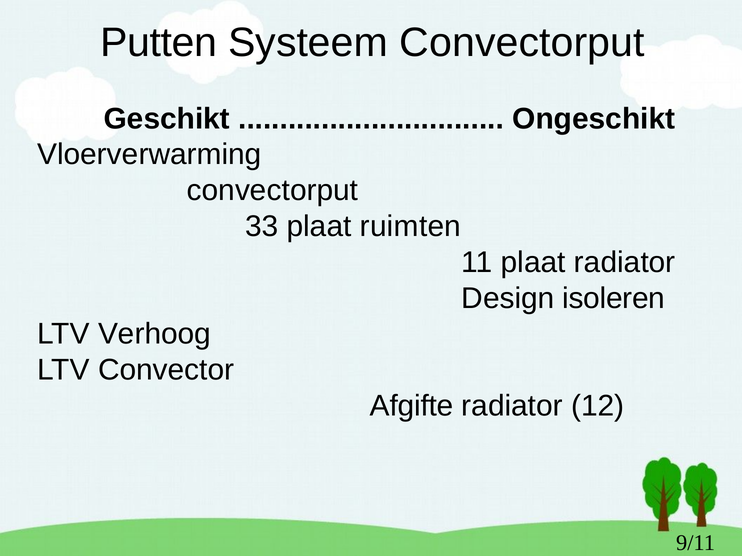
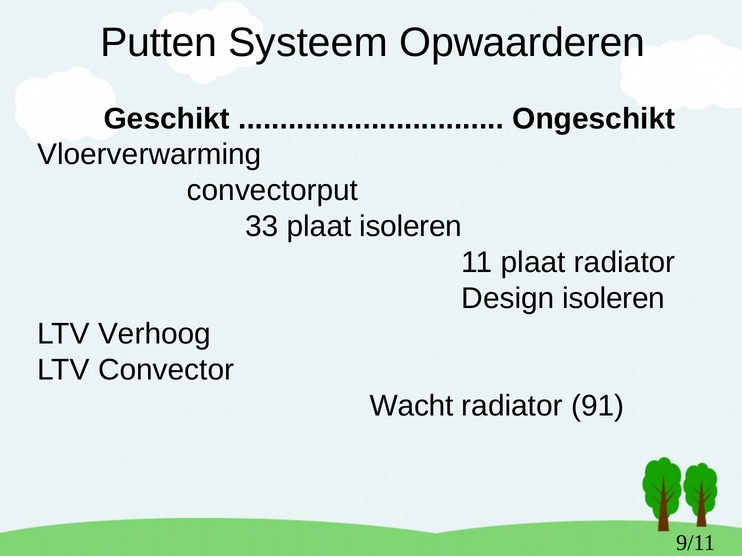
Systeem Convectorput: Convectorput -> Opwaarderen (522, 43)
plaat ruimten: ruimten -> isoleren (411, 227)
Afgifte: Afgifte -> Wacht (412, 406)
12: 12 -> 91 (598, 406)
